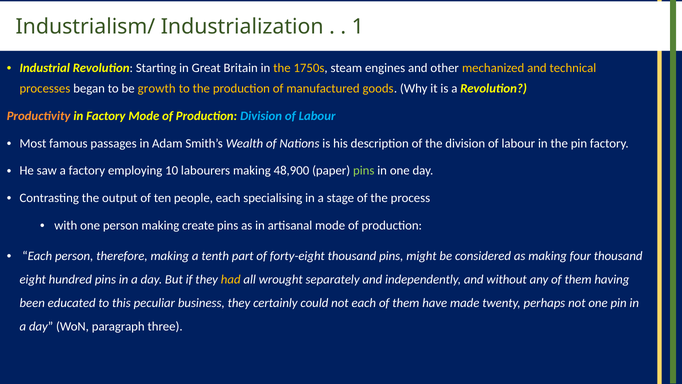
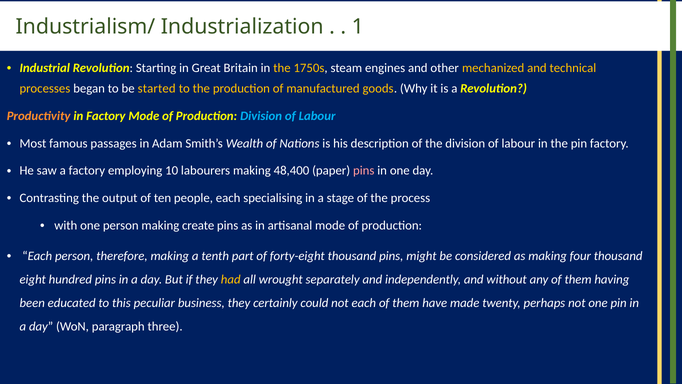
growth: growth -> started (157, 88)
48,900: 48,900 -> 48,400 (291, 171)
pins colour: light green -> pink (364, 171)
